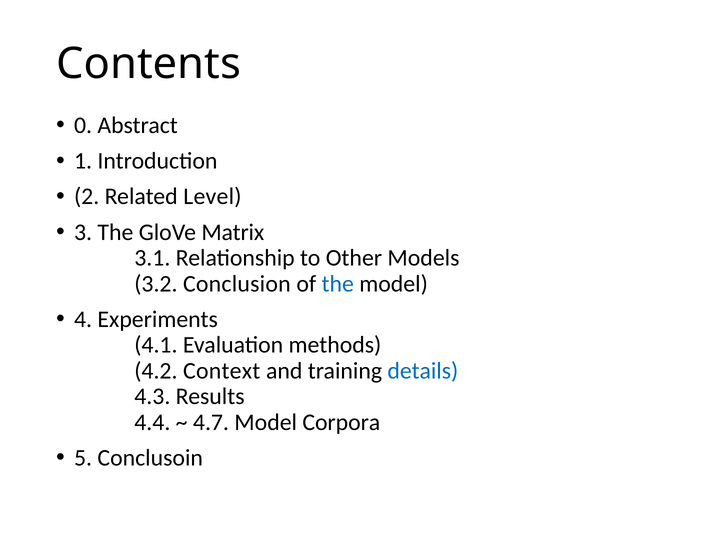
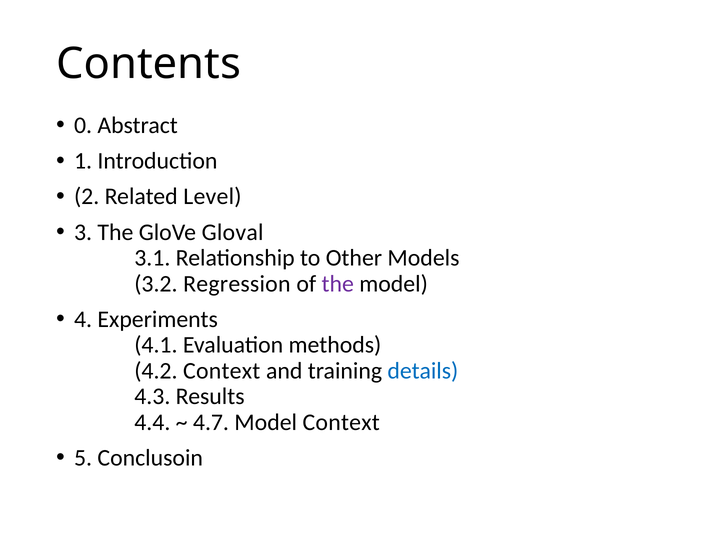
Matrix: Matrix -> Gloval (233, 232)
Conclusion: Conclusion -> Regression (237, 283)
the colour: blue -> purple (338, 283)
Model Corpora: Corpora -> Context (341, 422)
